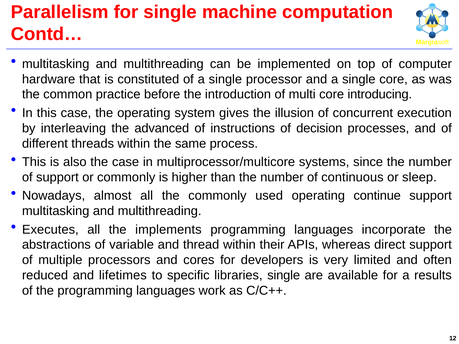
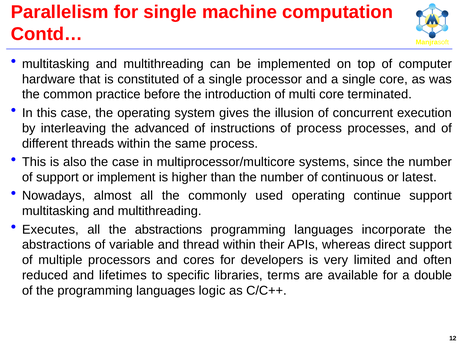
introducing: introducing -> terminated (380, 94)
of decision: decision -> process (319, 128)
or commonly: commonly -> implement (126, 177)
sleep: sleep -> latest (419, 177)
all the implements: implements -> abstractions (169, 230)
libraries single: single -> terms (284, 276)
results: results -> double (433, 276)
work: work -> logic (212, 291)
